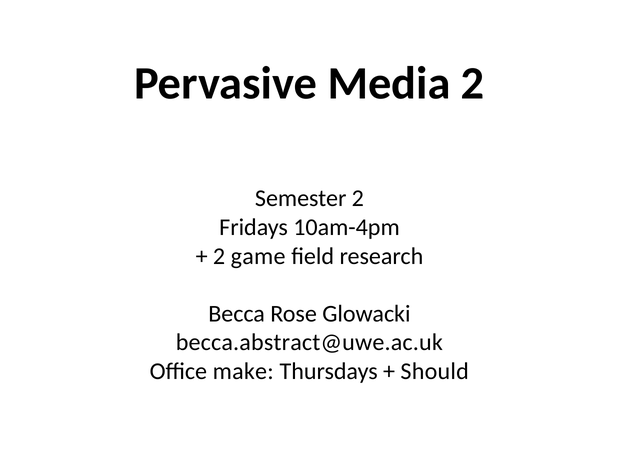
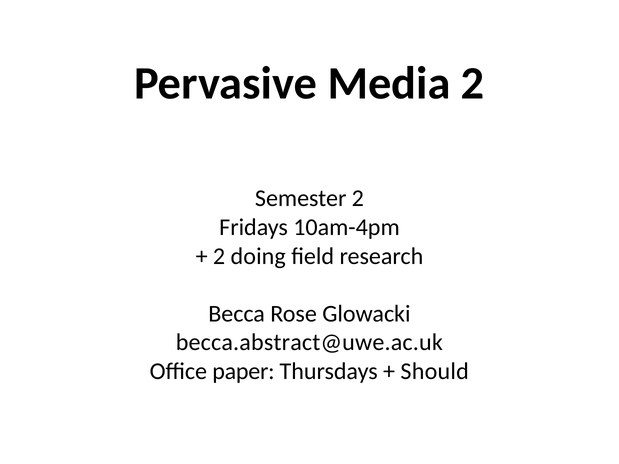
game: game -> doing (258, 256)
make: make -> paper (243, 372)
